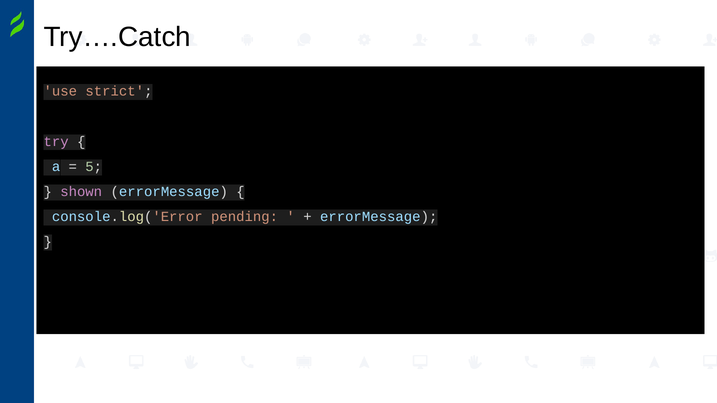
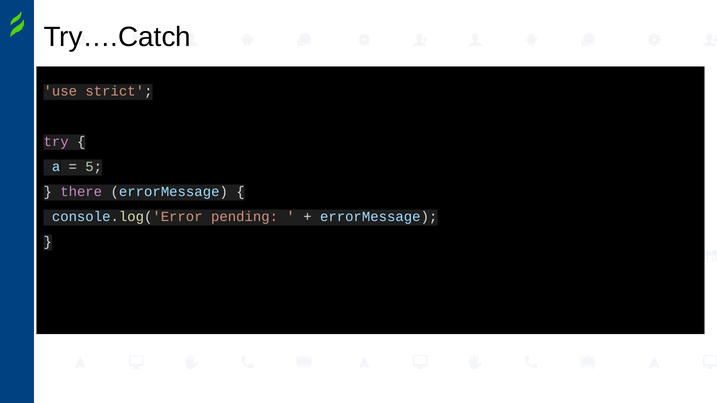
shown: shown -> there (81, 192)
